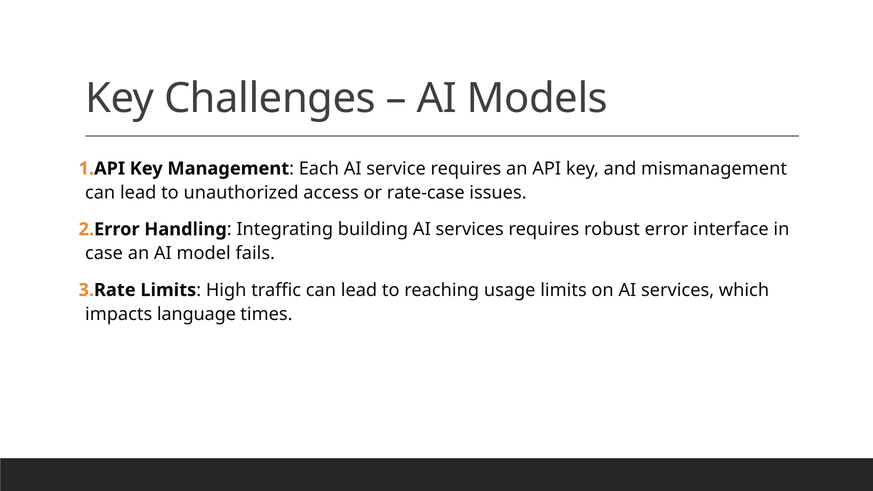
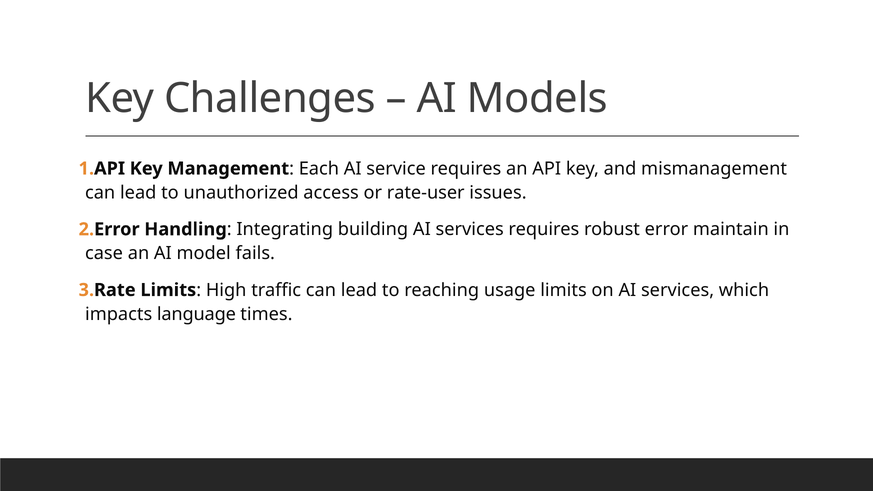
rate-case: rate-case -> rate-user (426, 193)
interface: interface -> maintain (731, 229)
